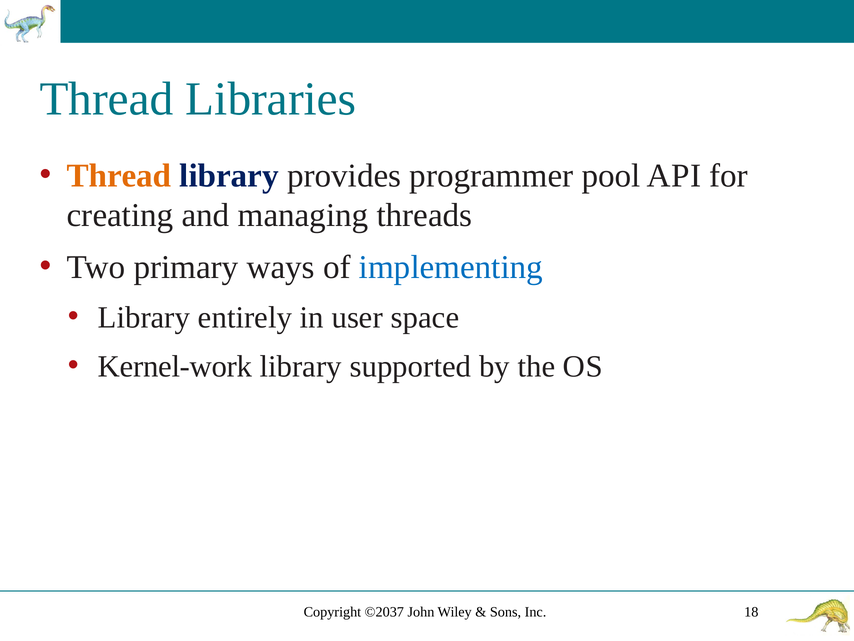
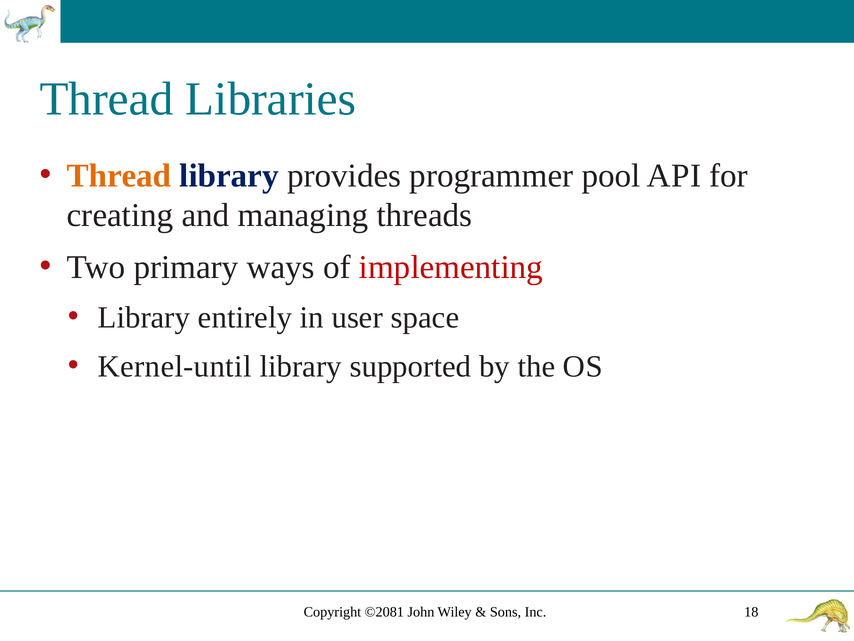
implementing colour: blue -> red (451, 267)
Kernel-work: Kernel-work -> Kernel-until (175, 366)
©2037: ©2037 -> ©2081 (384, 612)
